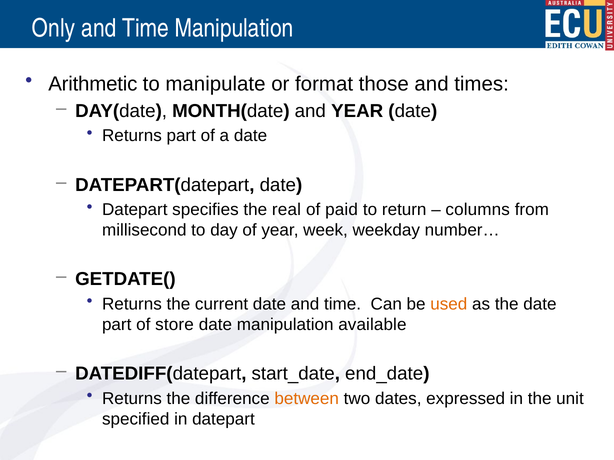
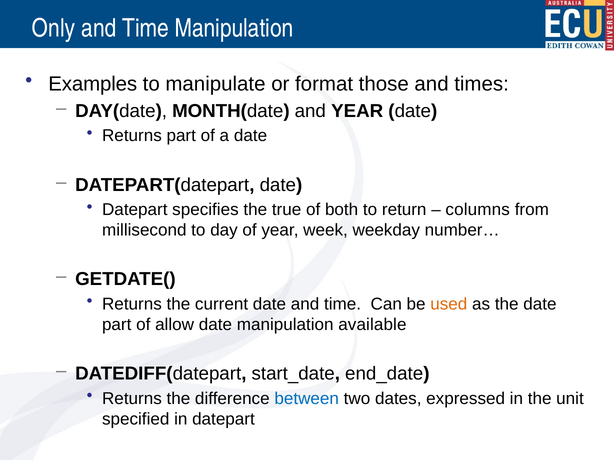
Arithmetic: Arithmetic -> Examples (93, 84)
real: real -> true (287, 210)
paid: paid -> both (342, 210)
store: store -> allow (175, 325)
between colour: orange -> blue (307, 399)
